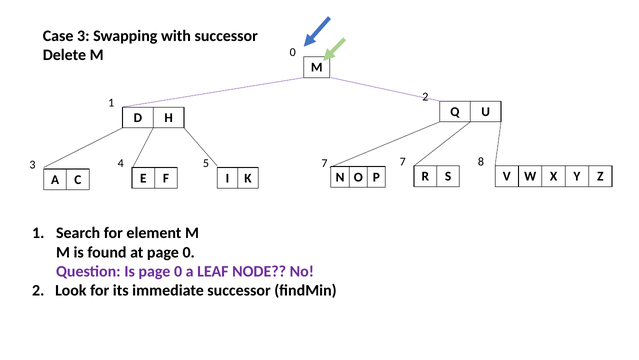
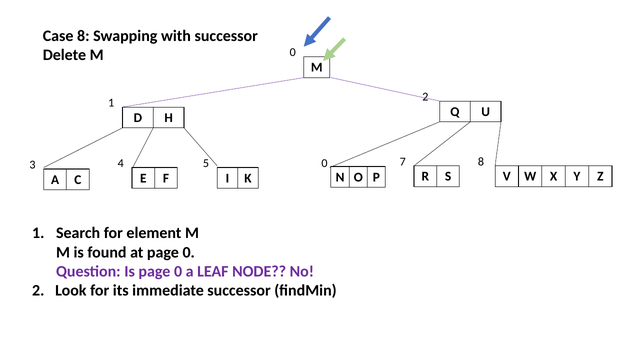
Case 3: 3 -> 8 (83, 36)
5 7: 7 -> 0 (325, 163)
